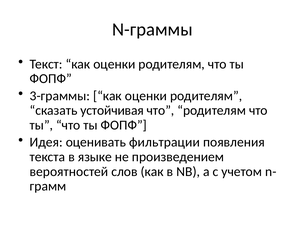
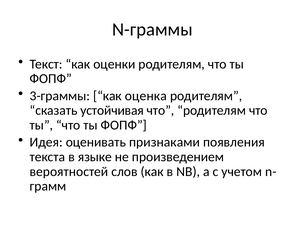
3-граммы как оценки: оценки -> оценка (146, 96)
фильтрации: фильтрации -> признаками (165, 142)
